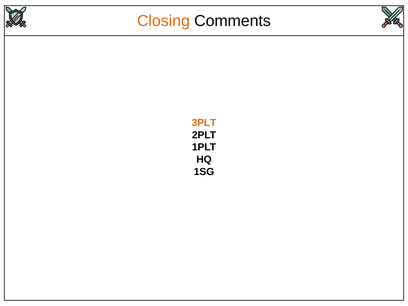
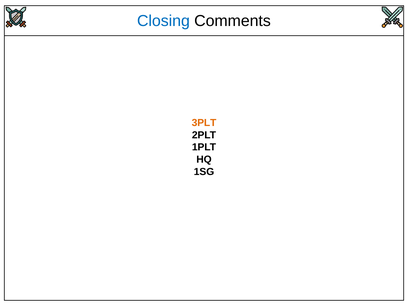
Closing colour: orange -> blue (163, 21)
